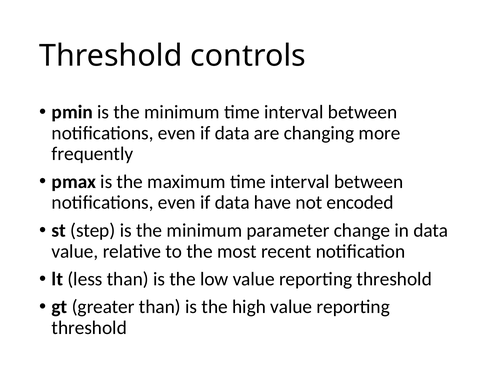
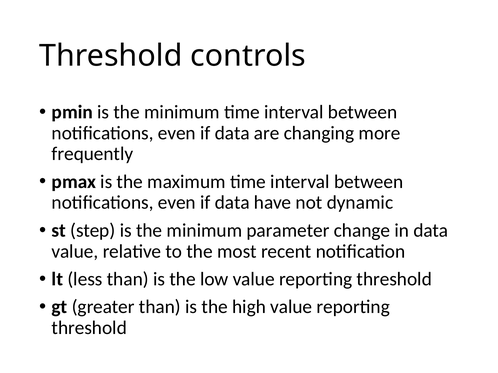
encoded: encoded -> dynamic (360, 203)
